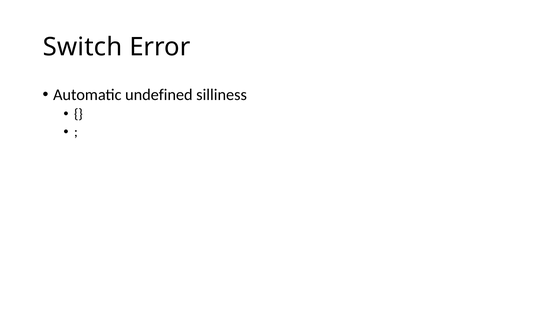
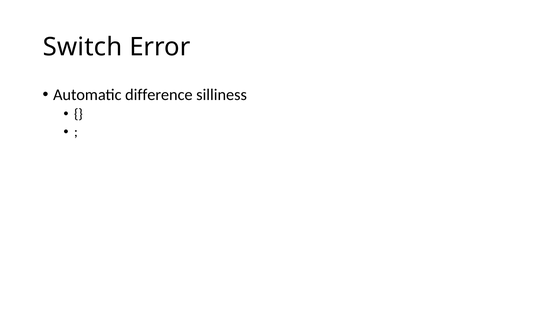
undefined: undefined -> difference (159, 95)
